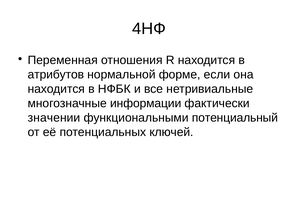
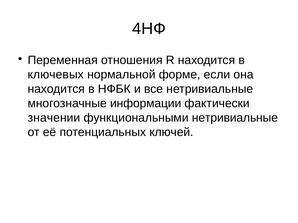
атрибутов: атрибутов -> ключевых (56, 75)
функциональными потенциальный: потенциальный -> нетривиальные (235, 118)
